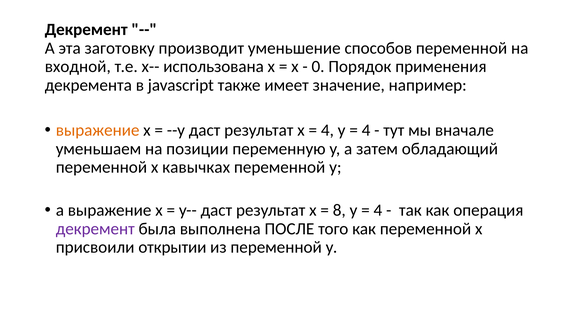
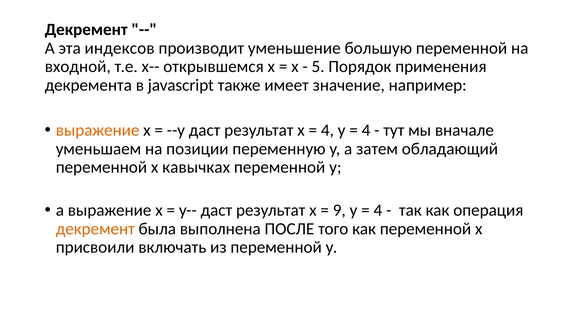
заготовку: заготовку -> индексов (120, 48)
способов: способов -> большую (378, 48)
использована: использована -> открывшемся (213, 67)
0: 0 -> 5 (318, 67)
8: 8 -> 9 (339, 210)
декремент colour: purple -> orange (95, 229)
открытии: открытии -> включать (172, 247)
